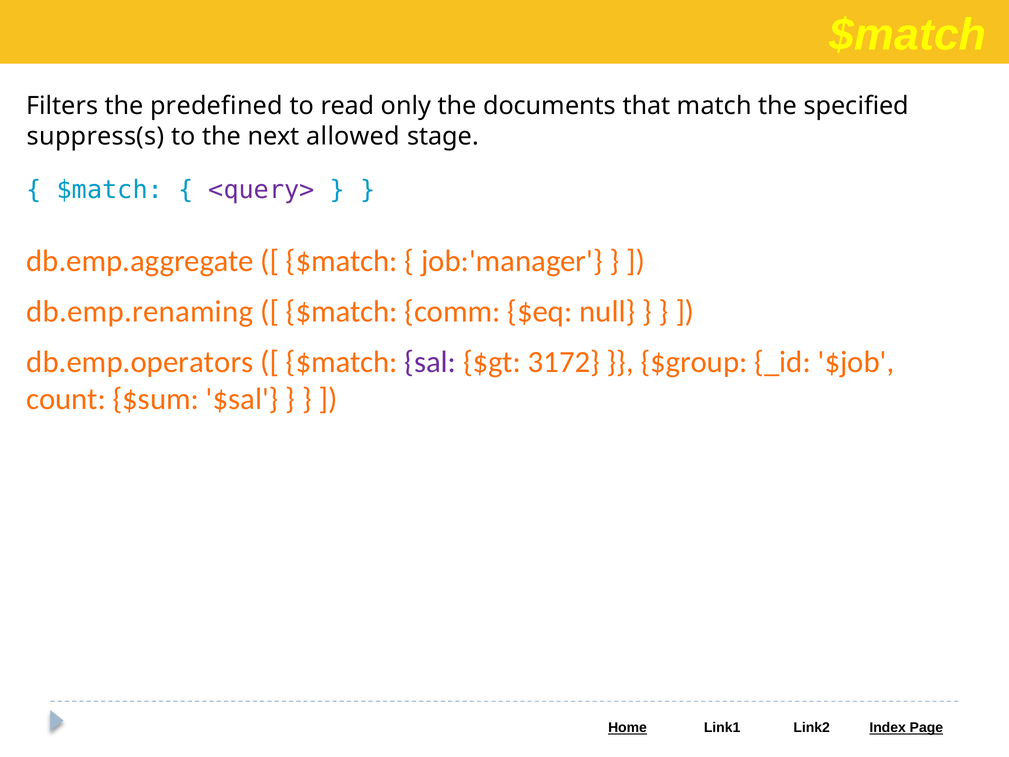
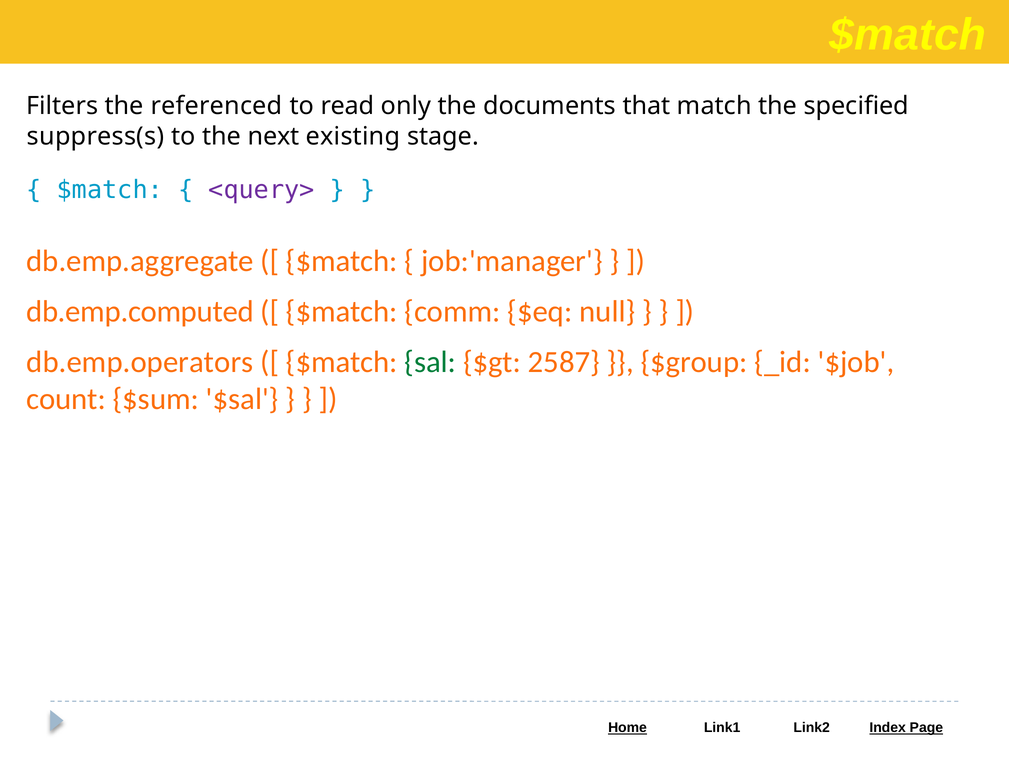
predefined: predefined -> referenced (216, 106)
allowed: allowed -> existing (353, 136)
db.emp.renaming: db.emp.renaming -> db.emp.computed (140, 311)
sal colour: purple -> green (430, 362)
3172: 3172 -> 2587 (564, 362)
